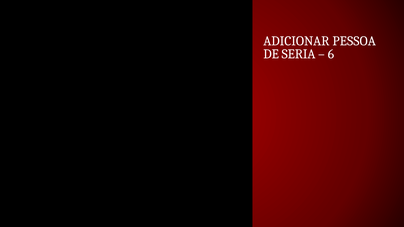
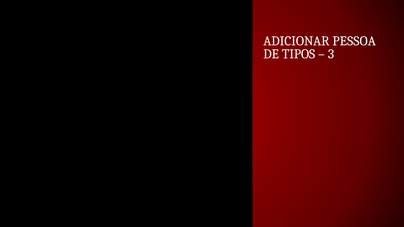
SERIA: SERIA -> TIPOS (299, 54)
6: 6 -> 3 (331, 54)
